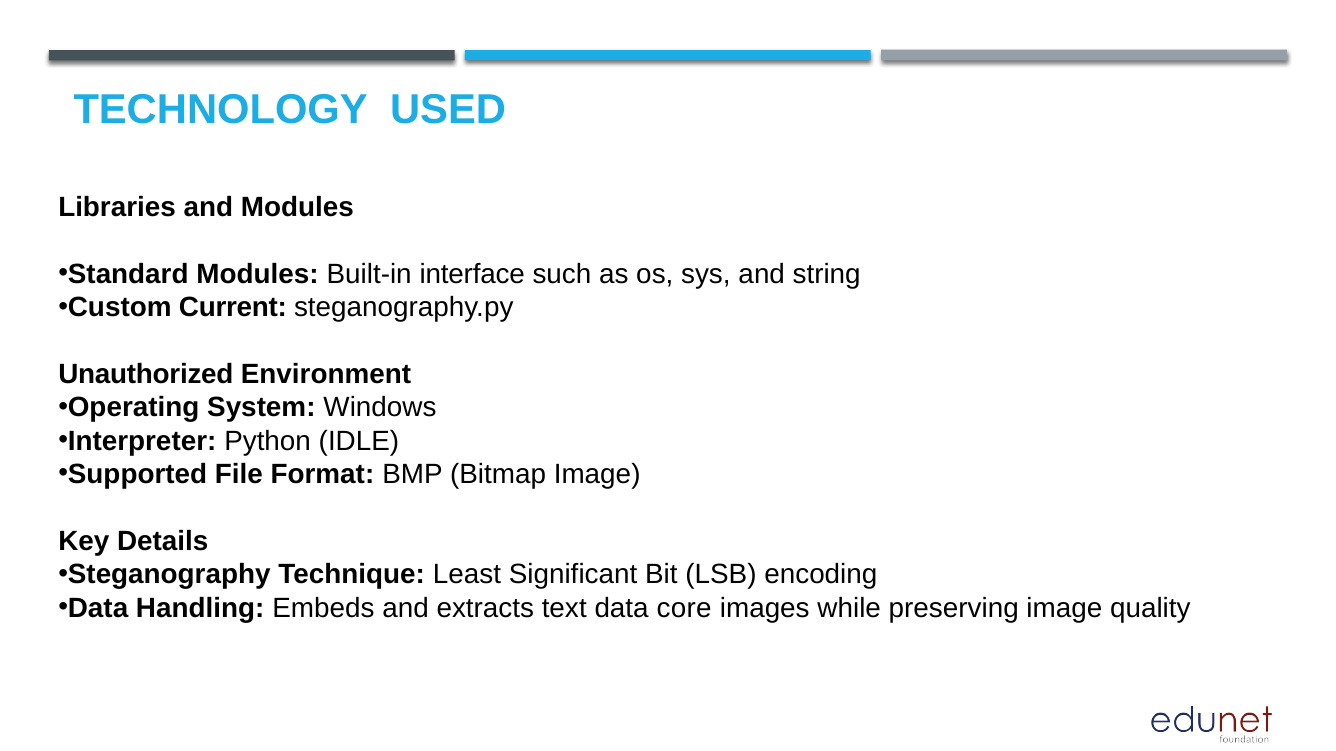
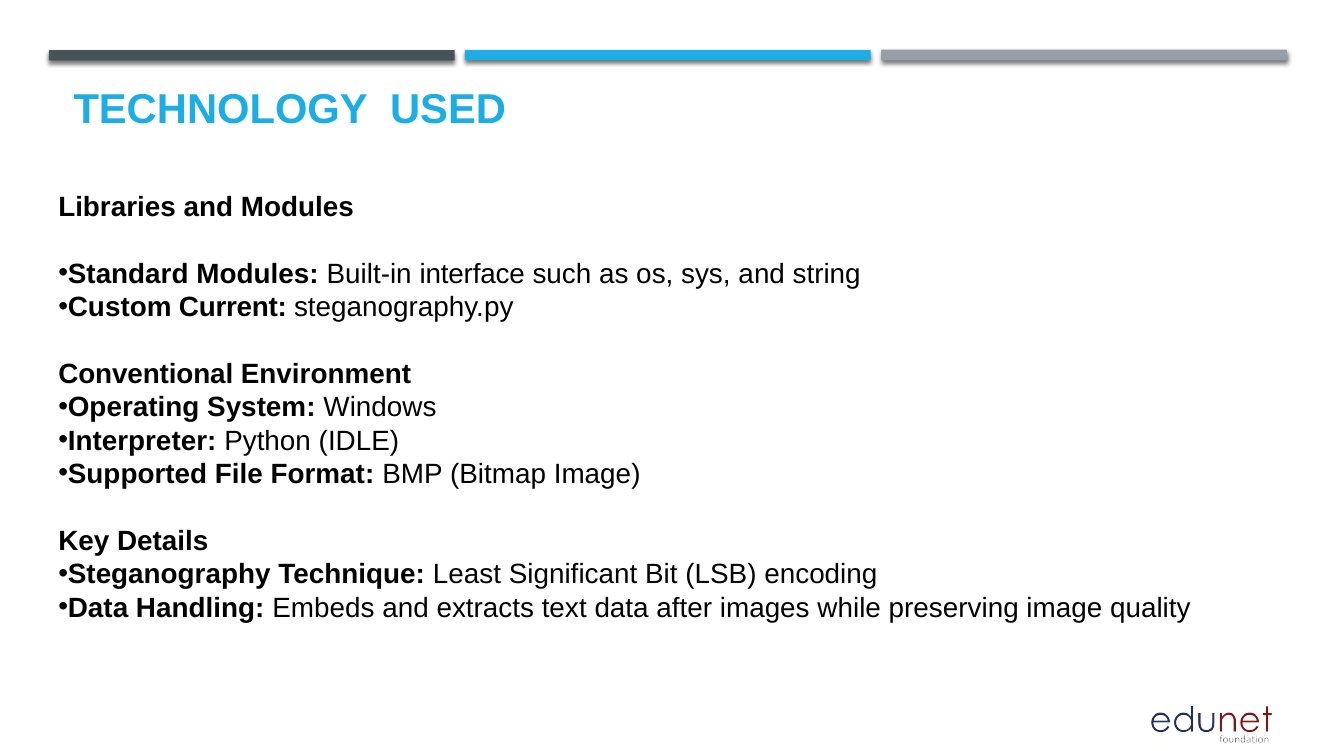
Unauthorized: Unauthorized -> Conventional (146, 374)
core: core -> after (684, 608)
